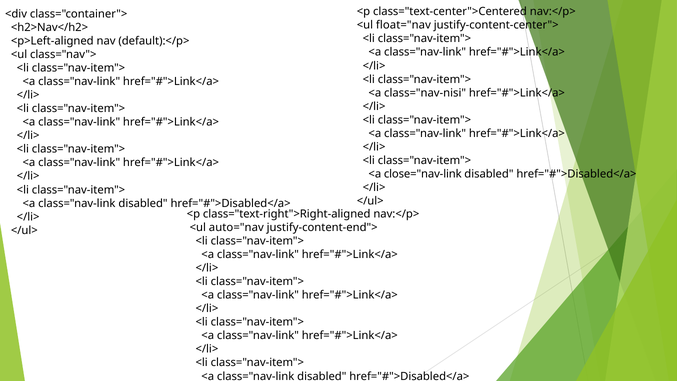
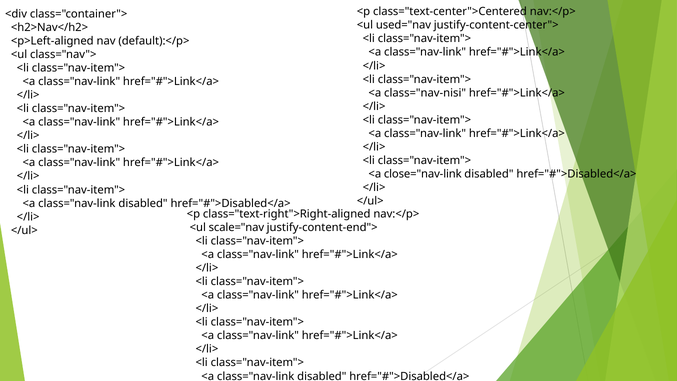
float="nav: float="nav -> used="nav (404, 25)
auto="nav: auto="nav -> scale="nav (236, 227)
